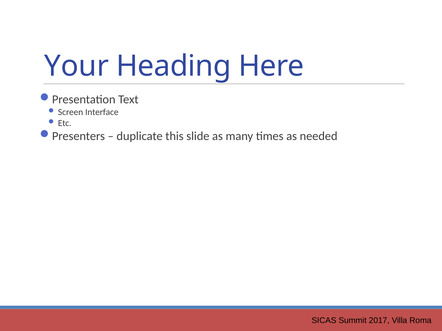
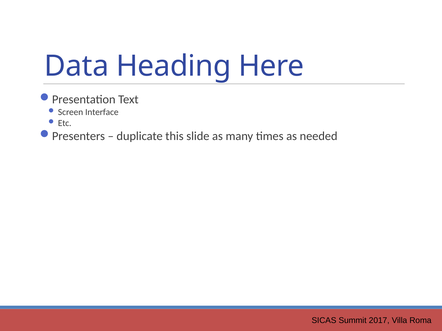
Your: Your -> Data (77, 66)
